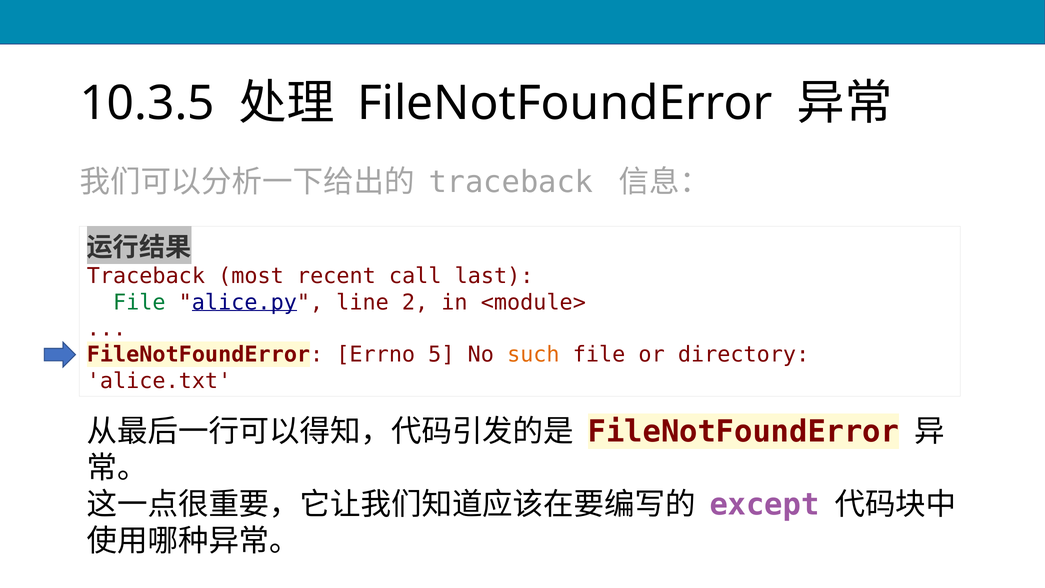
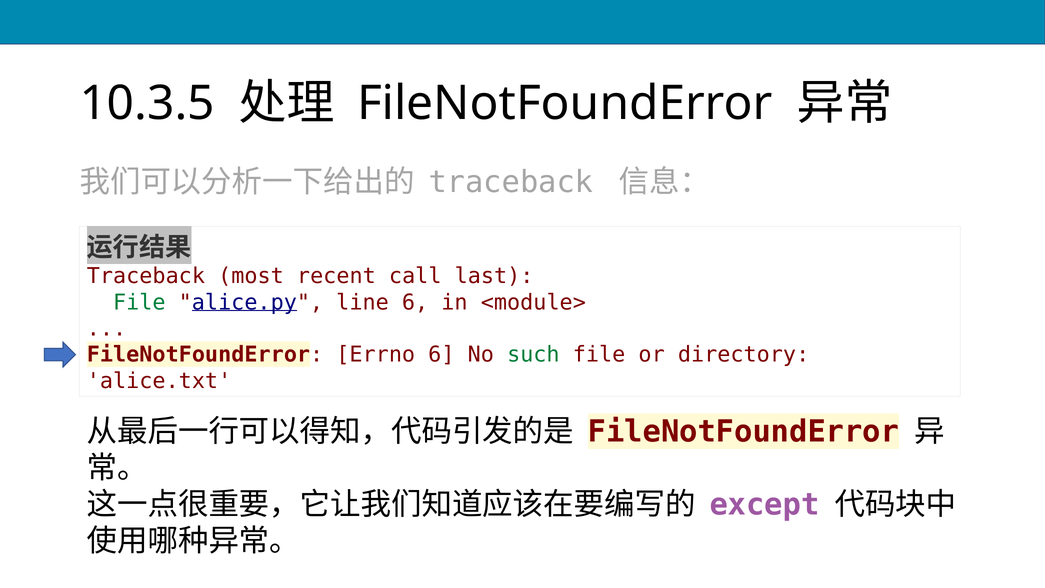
line 2: 2 -> 6 (415, 302)
Errno 5: 5 -> 6 (441, 355)
such colour: orange -> green (533, 355)
